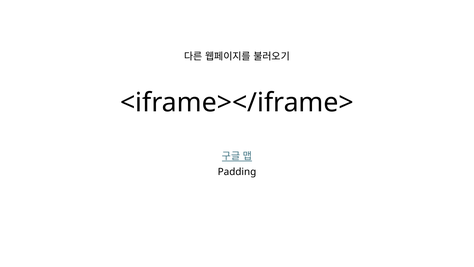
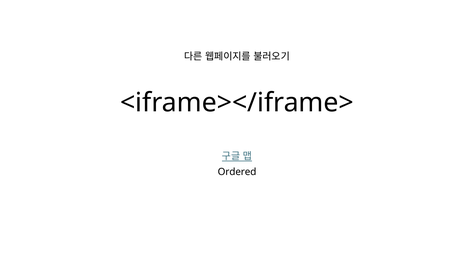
Padding: Padding -> Ordered (237, 172)
